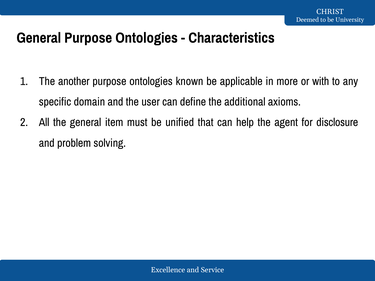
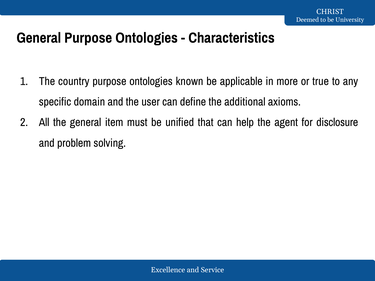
another: another -> country (74, 81)
with: with -> true (321, 81)
